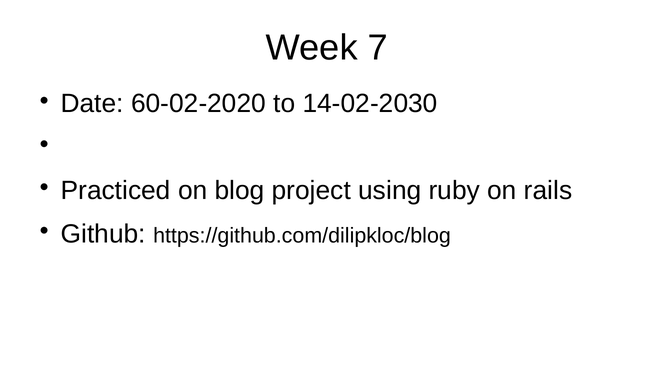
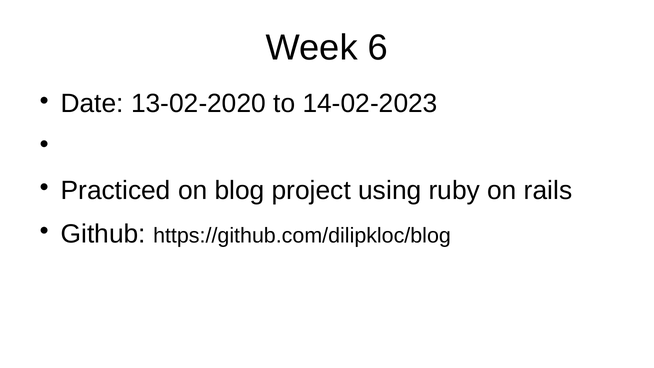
7: 7 -> 6 (378, 48)
60-02-2020: 60-02-2020 -> 13-02-2020 (199, 104)
14-02-2030: 14-02-2030 -> 14-02-2023 (370, 104)
